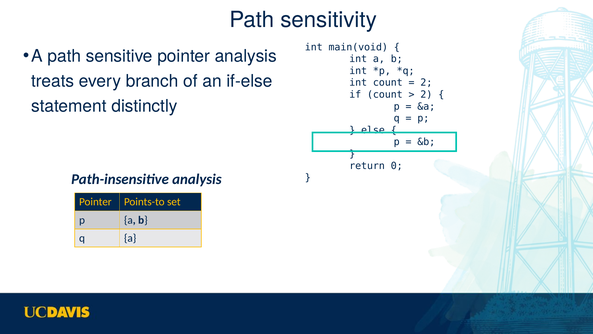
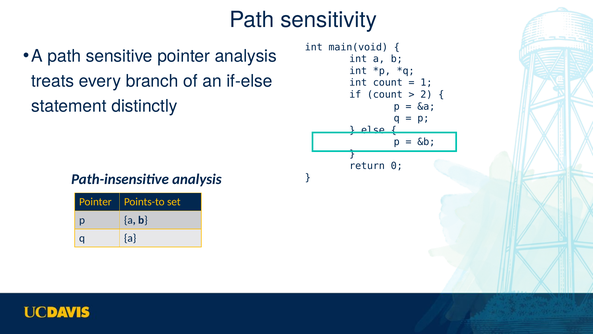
2: 2 -> 1 (426, 83)
